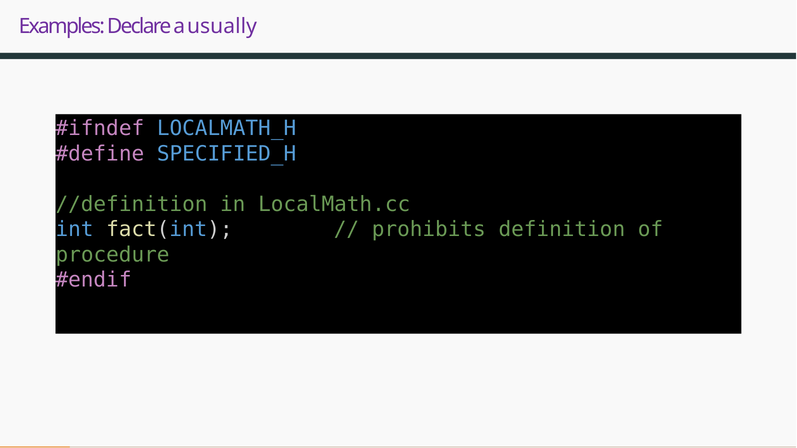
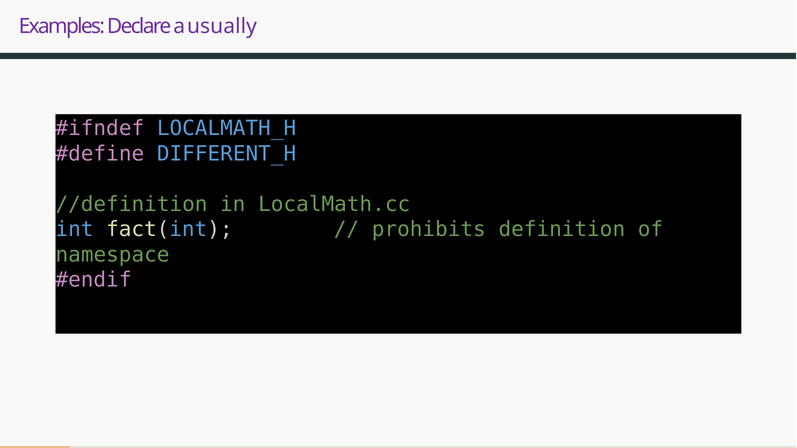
SPECIFIED_H: SPECIFIED_H -> DIFFERENT_H (227, 154)
procedure: procedure -> namespace (113, 255)
